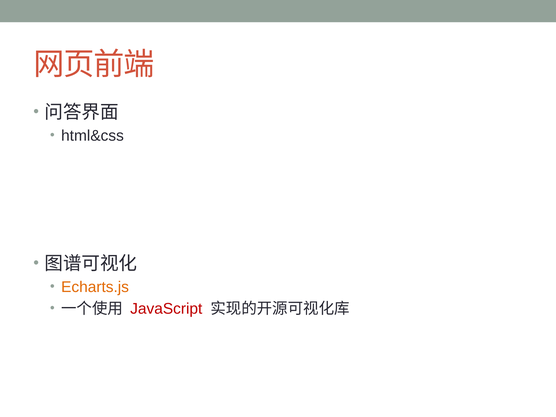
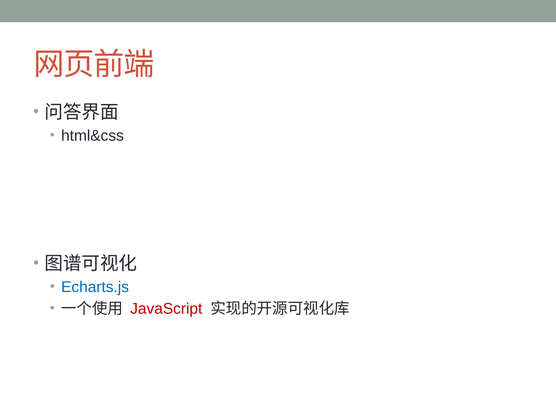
Echarts.js colour: orange -> blue (95, 287)
